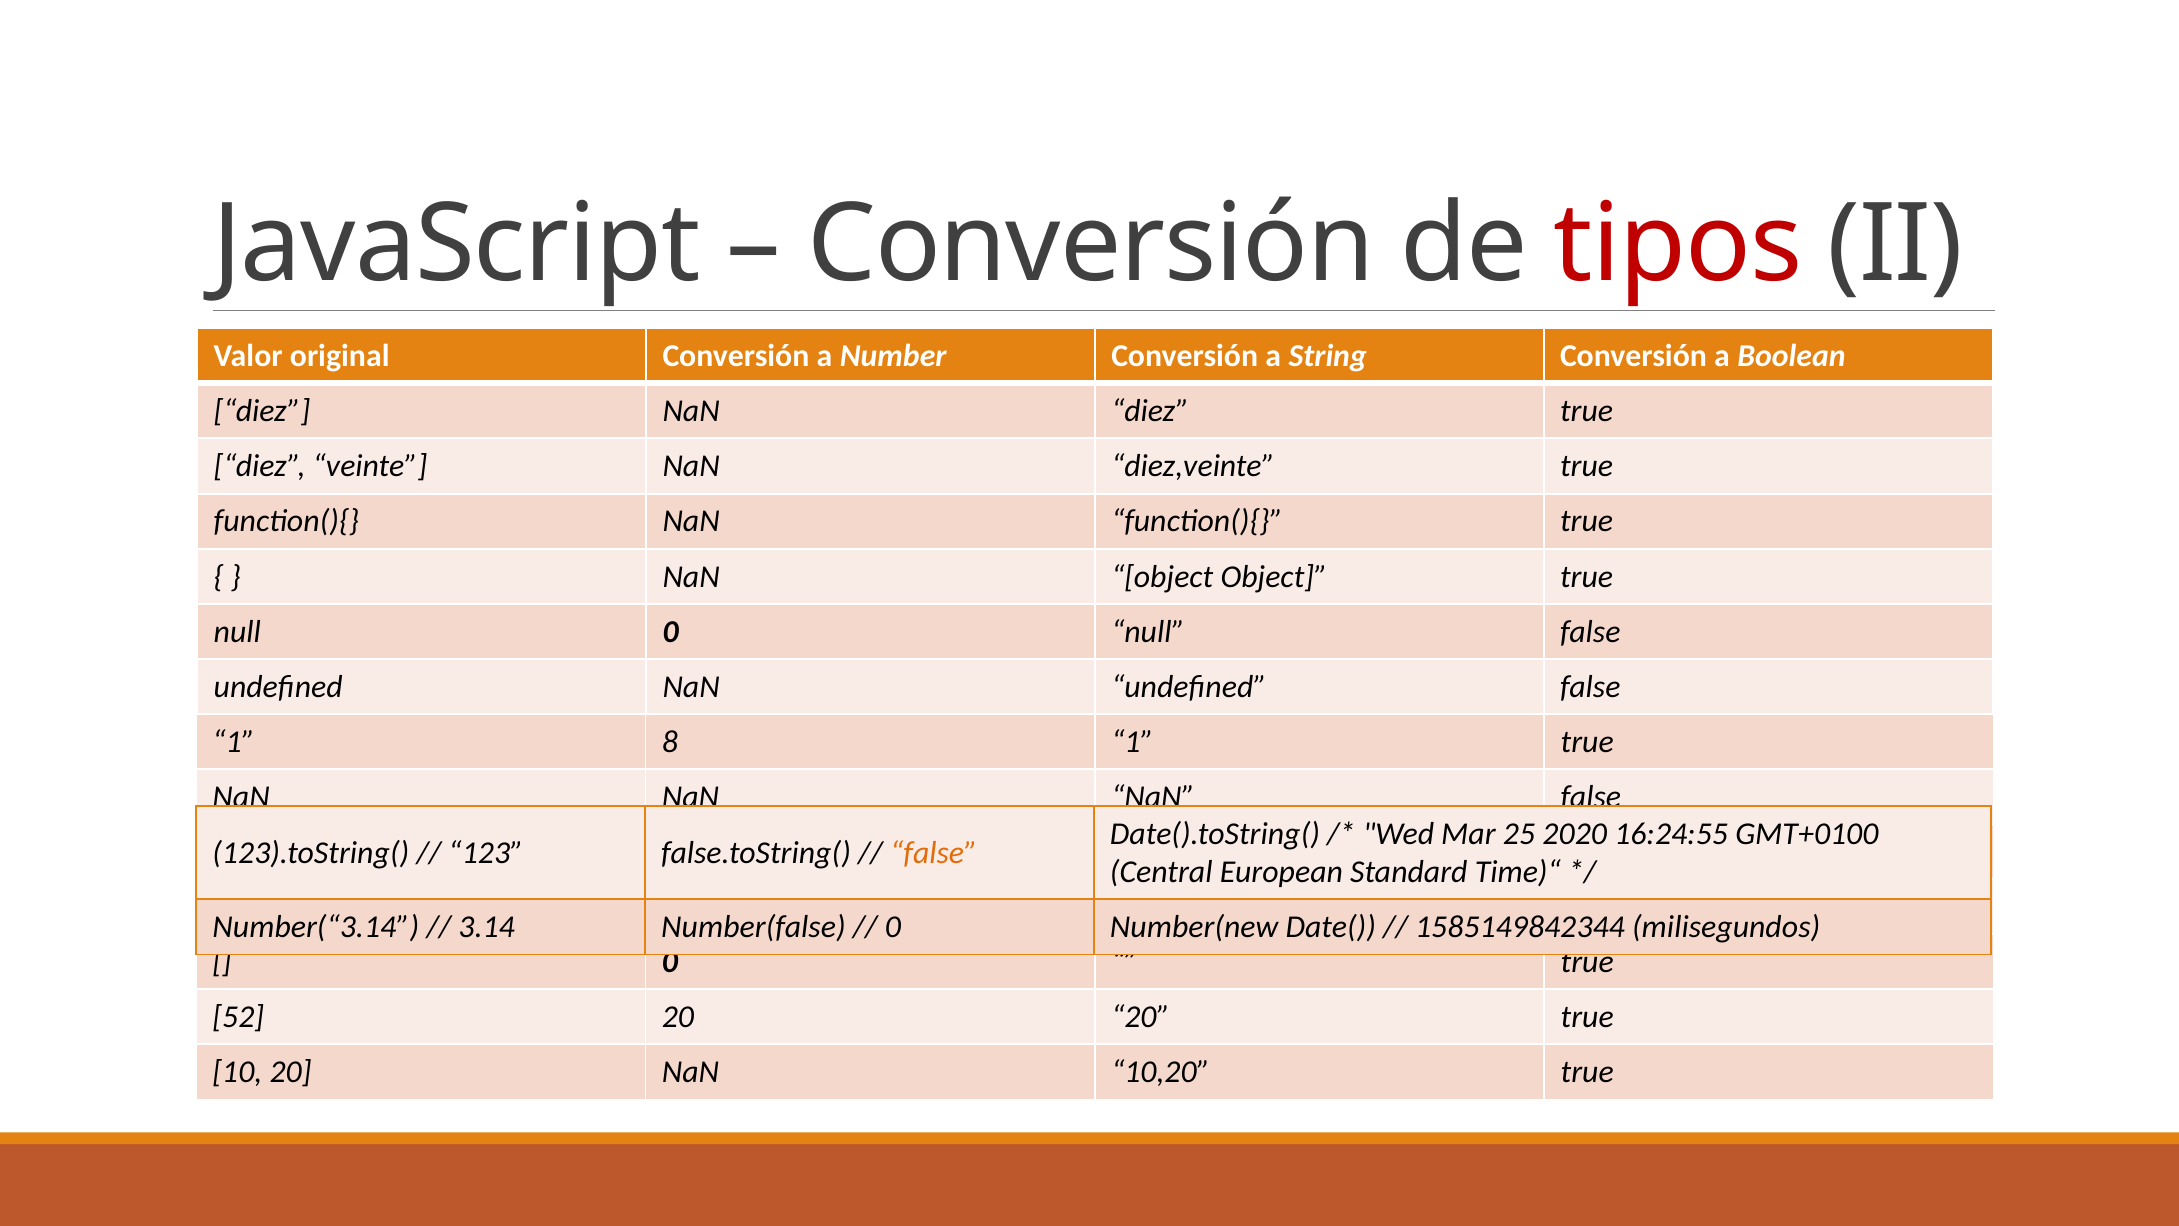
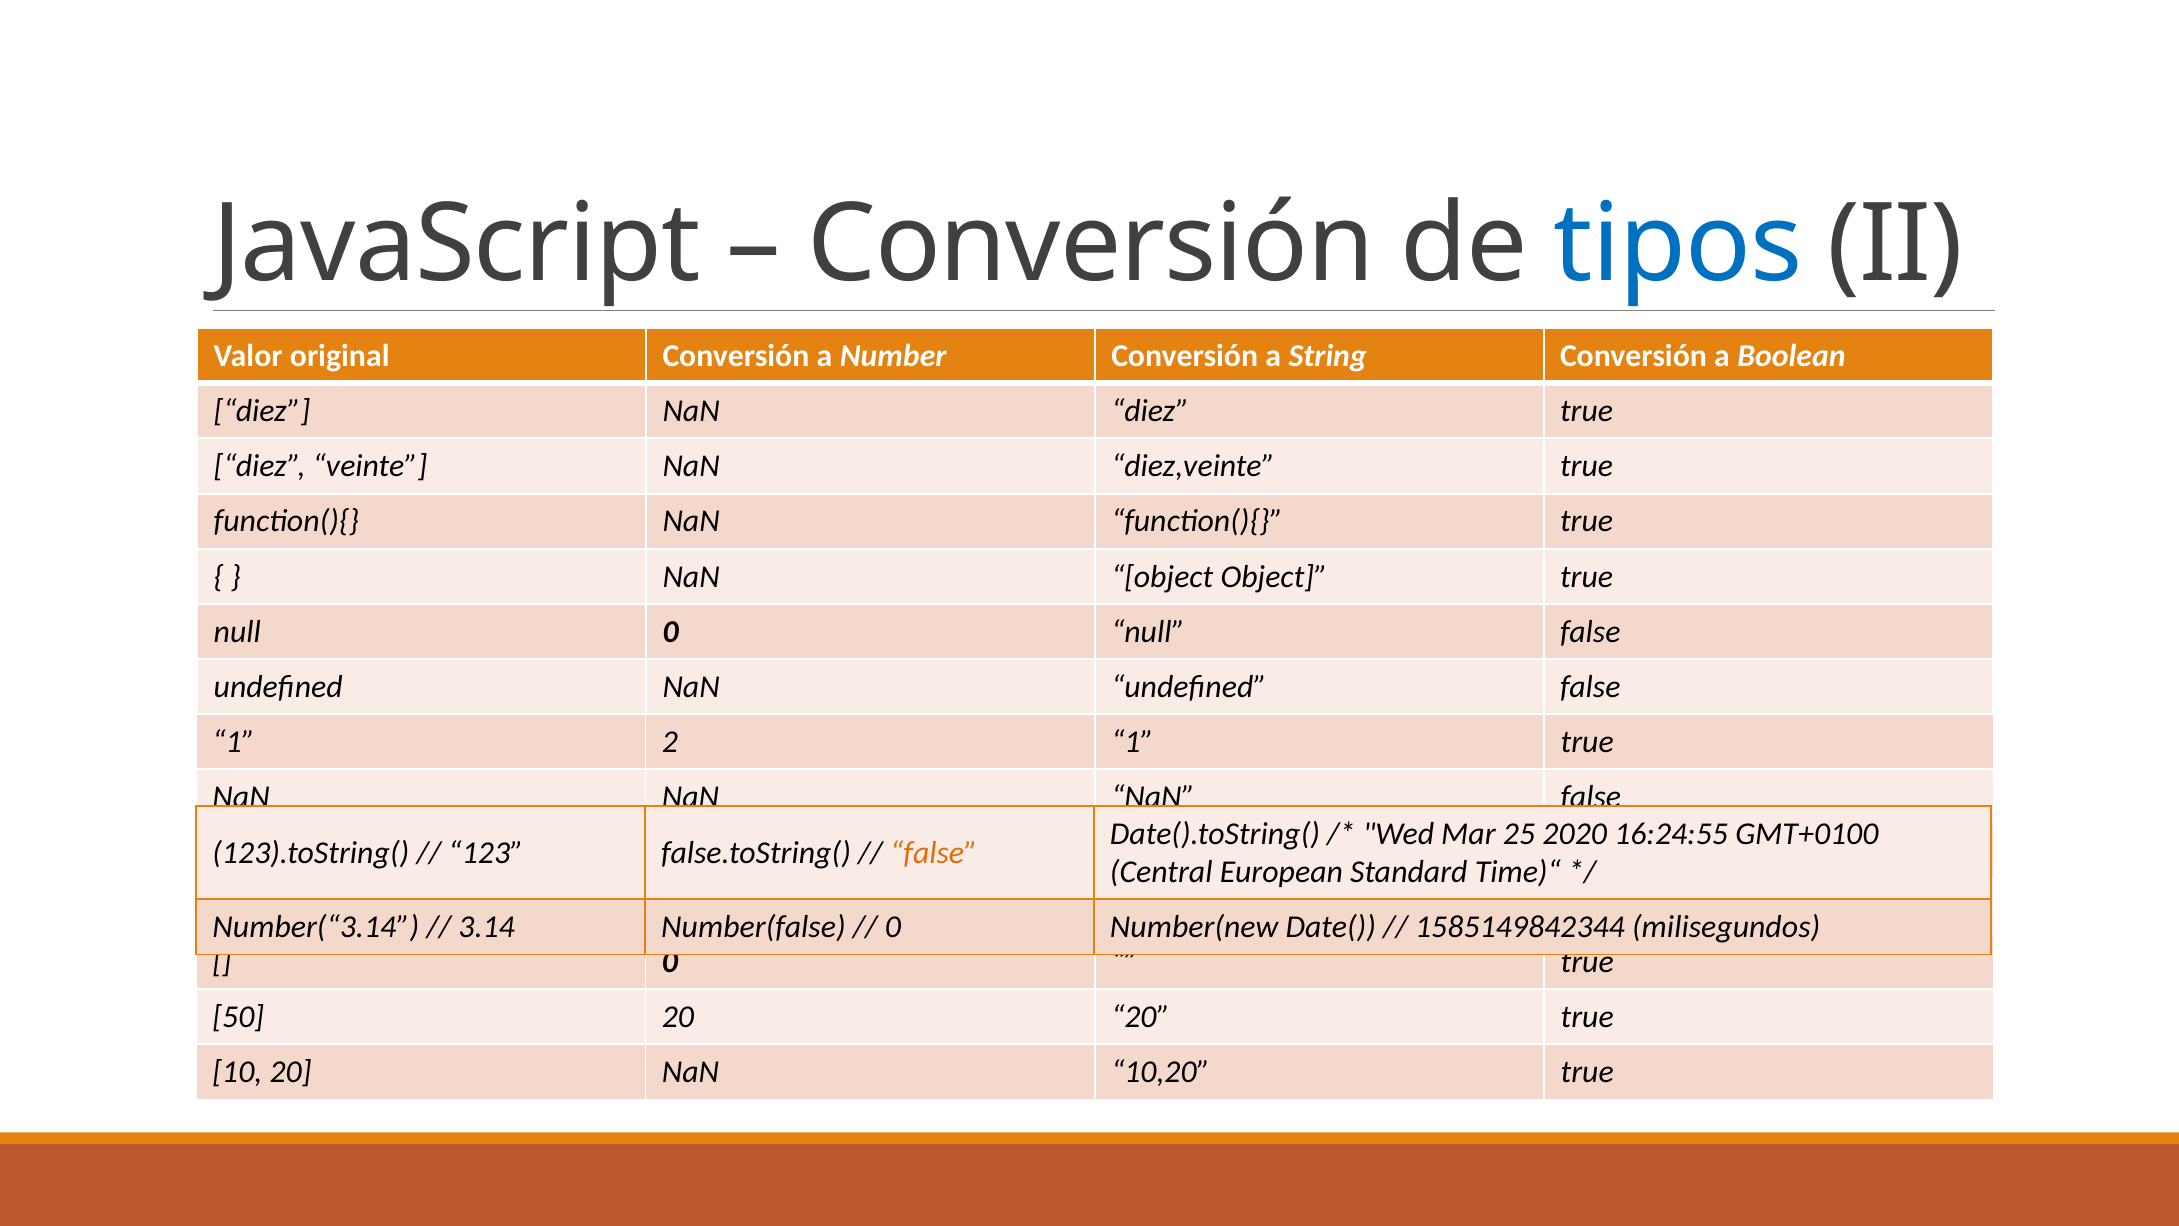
tipos colour: red -> blue (1678, 244)
8: 8 -> 2 (670, 742)
52: 52 -> 50 (238, 1017)
